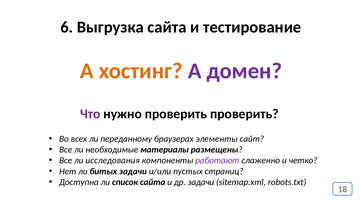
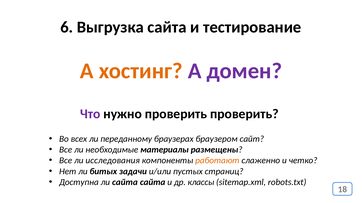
элементы: элементы -> браузером (217, 139)
работают colour: purple -> orange (217, 161)
ли список: список -> сайта (125, 183)
др задачи: задачи -> классы (201, 183)
